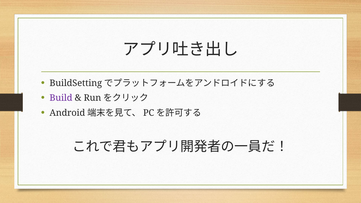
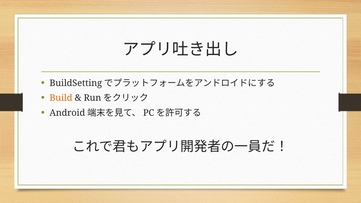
Build colour: purple -> orange (61, 98)
